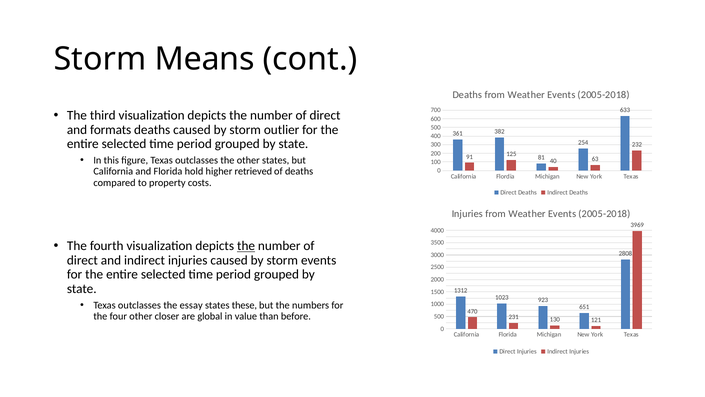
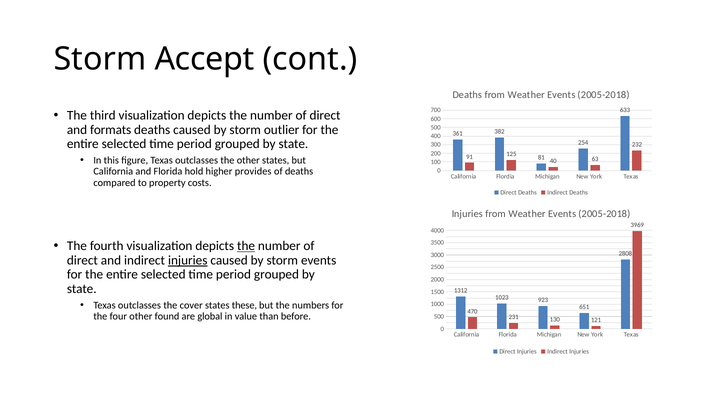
Means: Means -> Accept (205, 59)
retrieved: retrieved -> provides (253, 171)
injuries underline: none -> present (188, 260)
essay: essay -> cover (191, 305)
closer: closer -> found (167, 316)
